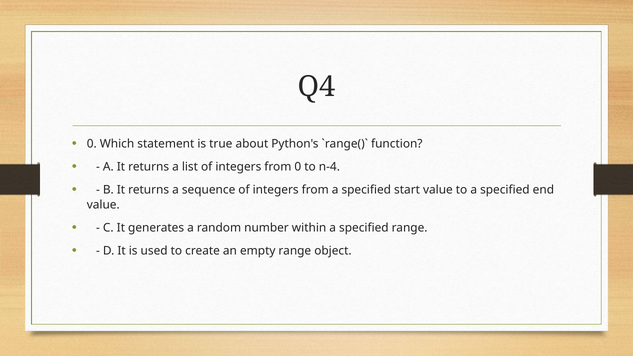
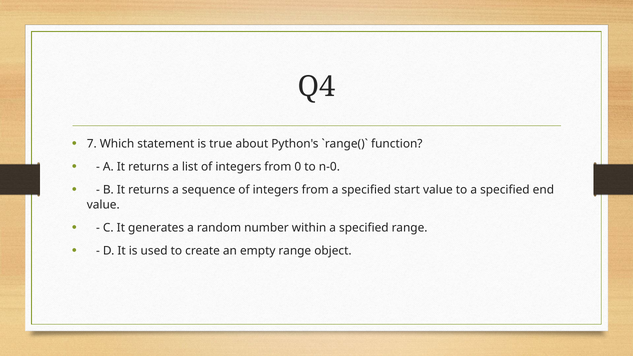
0: 0 -> 7 (92, 144)
n-4: n-4 -> n-0 (329, 167)
